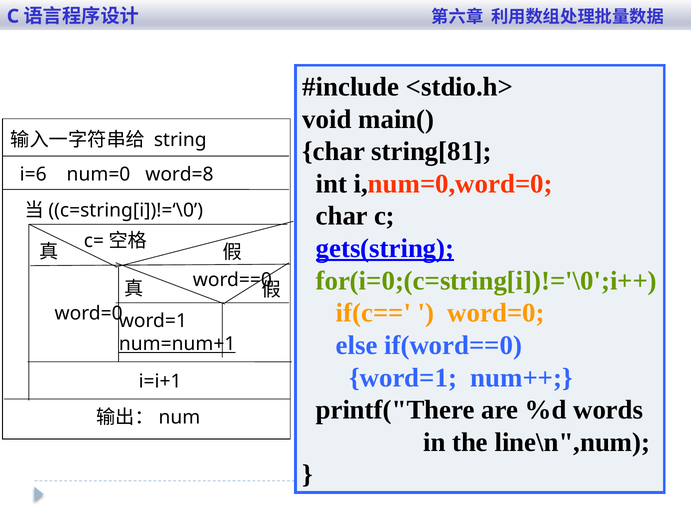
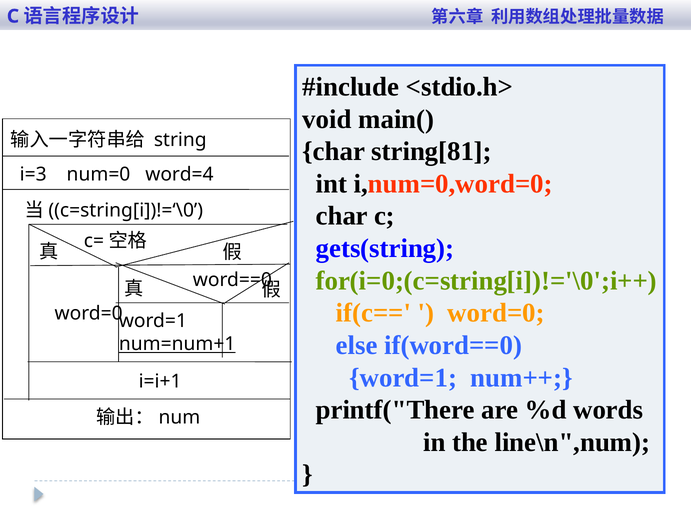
i=6: i=6 -> i=3 (33, 174)
word=8: word=8 -> word=4 (179, 174)
gets(string underline: present -> none (385, 248)
